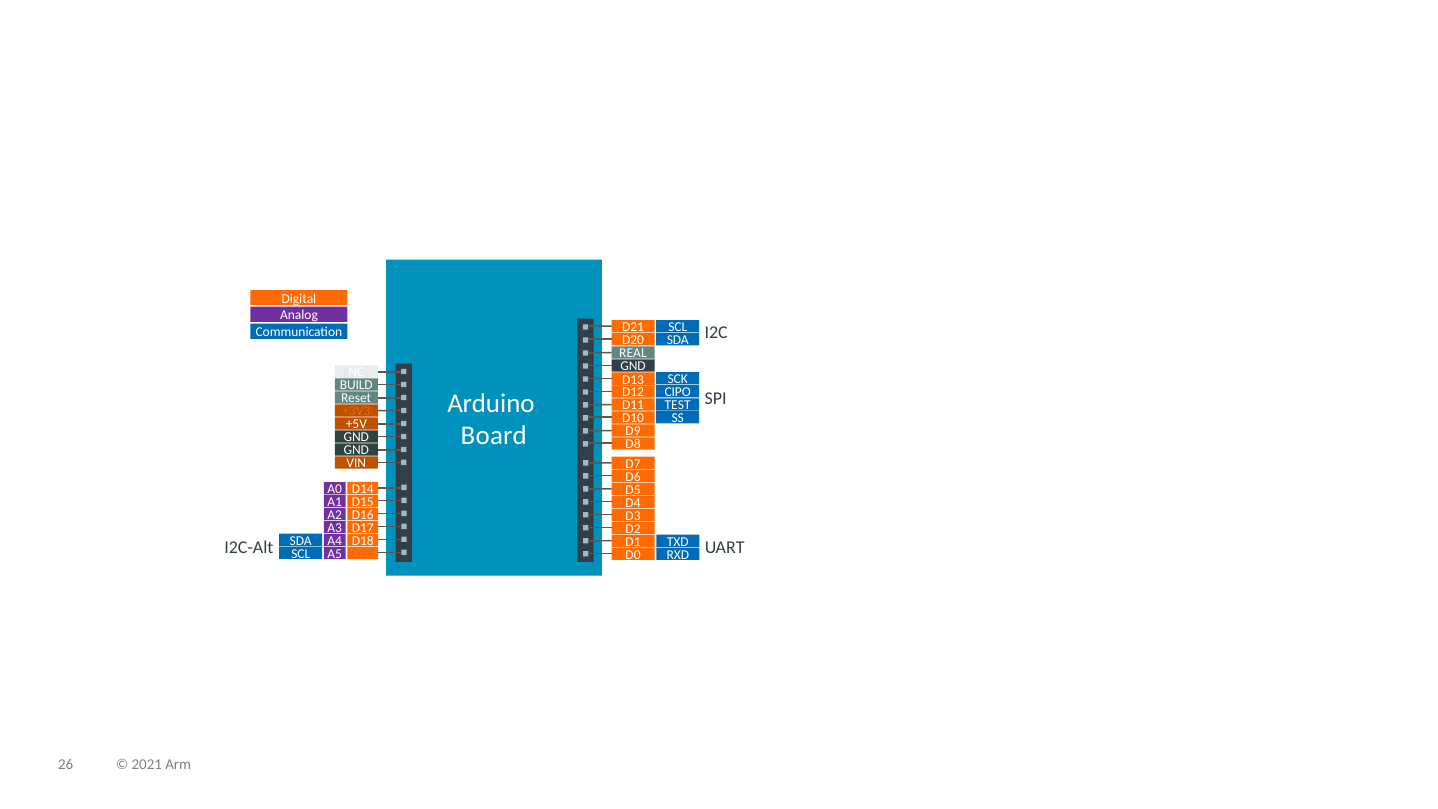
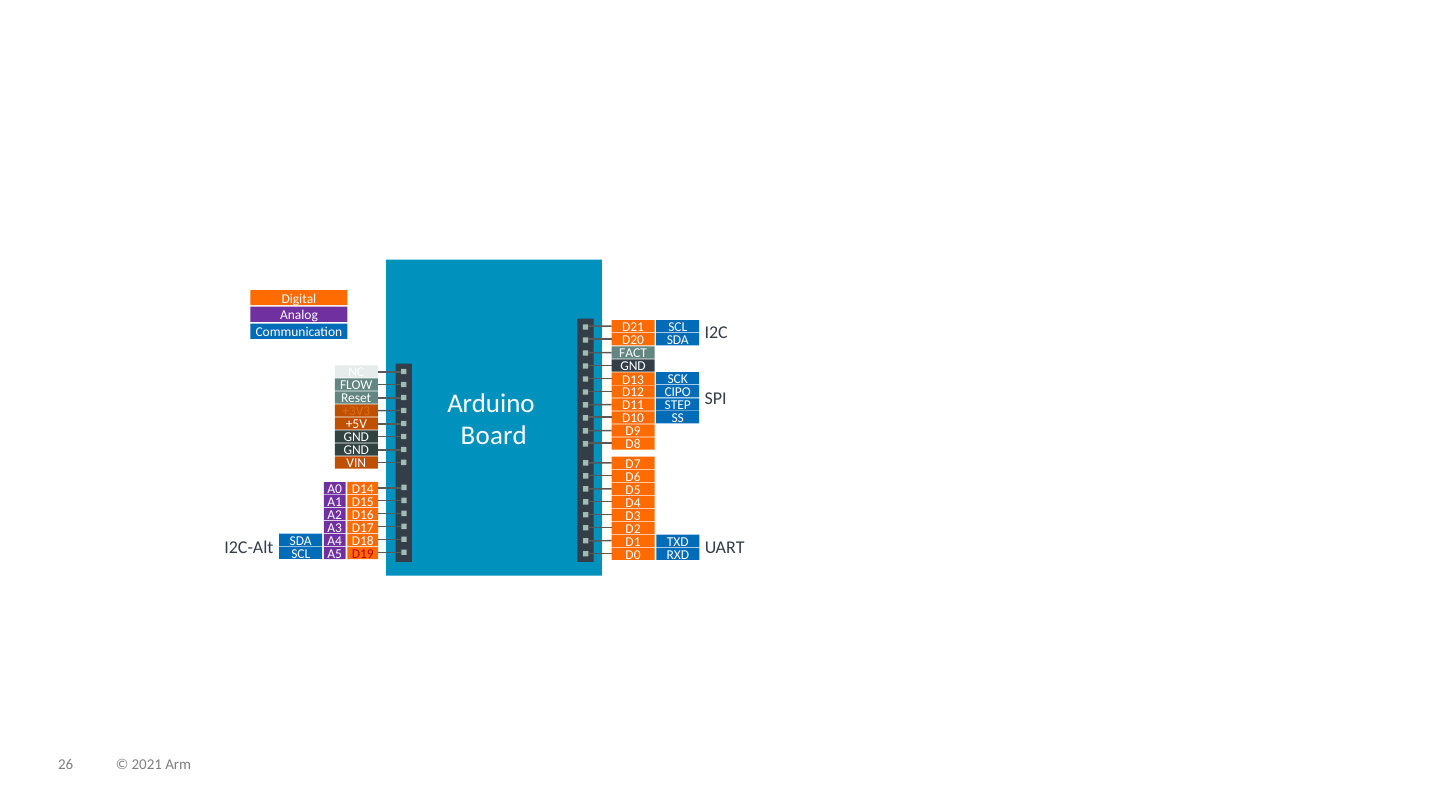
REAL: REAL -> FACT (633, 353)
BUILD: BUILD -> FLOW (356, 385)
TEST: TEST -> STEP (678, 405)
D19 colour: orange -> red (363, 554)
